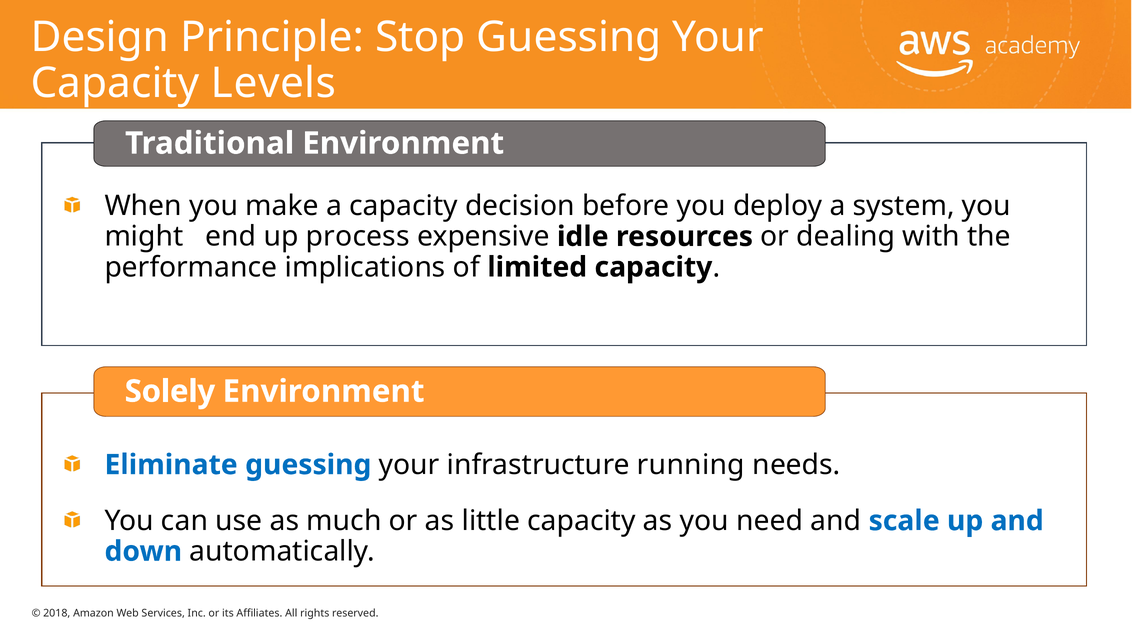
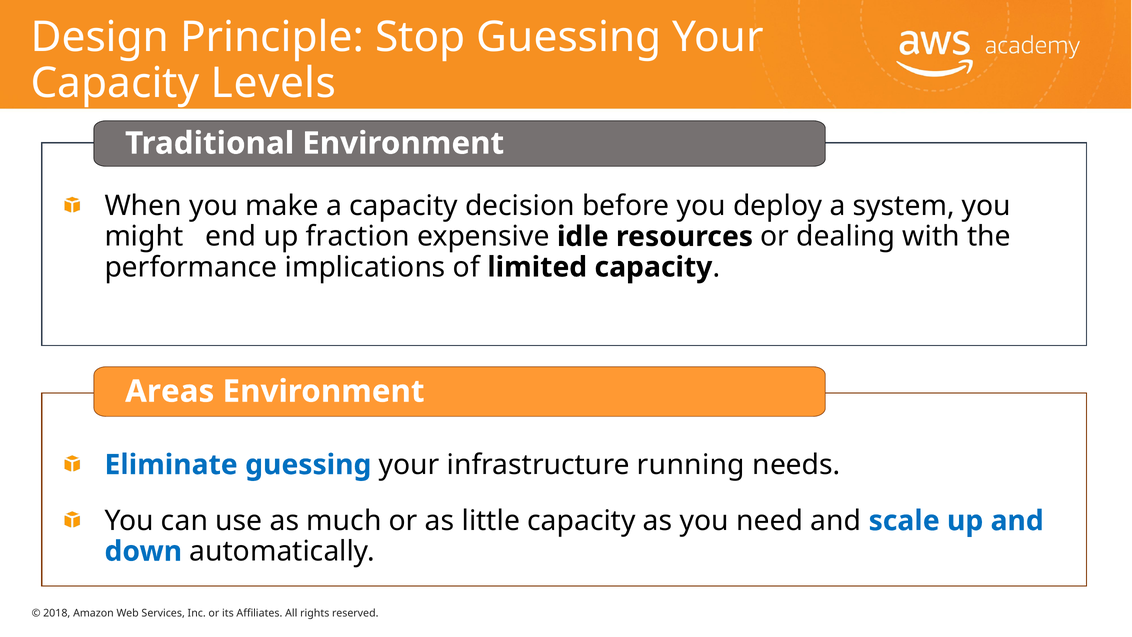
process: process -> fraction (358, 237)
Solely: Solely -> Areas (170, 391)
